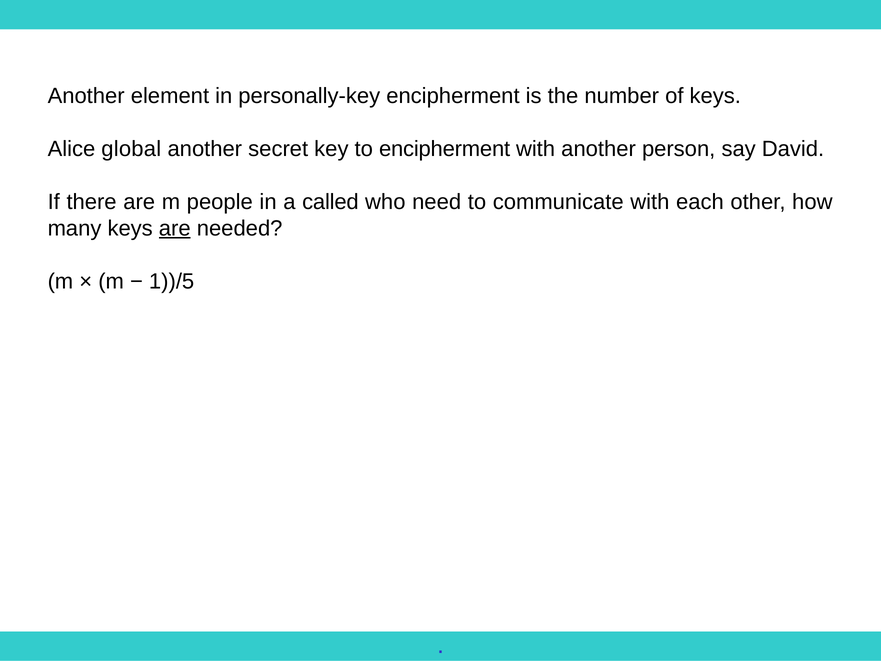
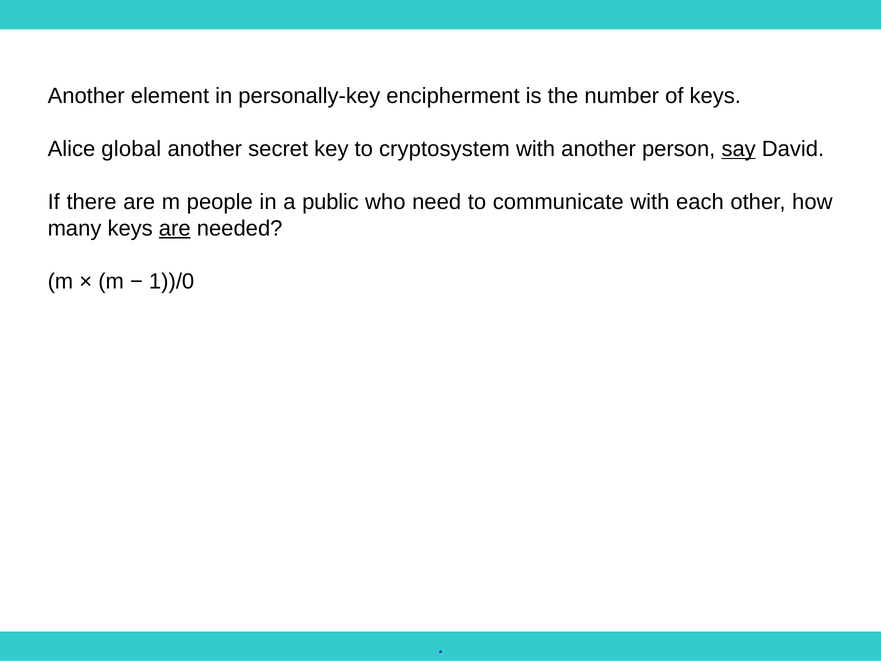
to encipherment: encipherment -> cryptosystem (444, 149)
say underline: none -> present (739, 149)
called: called -> public (330, 202)
1))/5: 1))/5 -> 1))/0 (172, 281)
